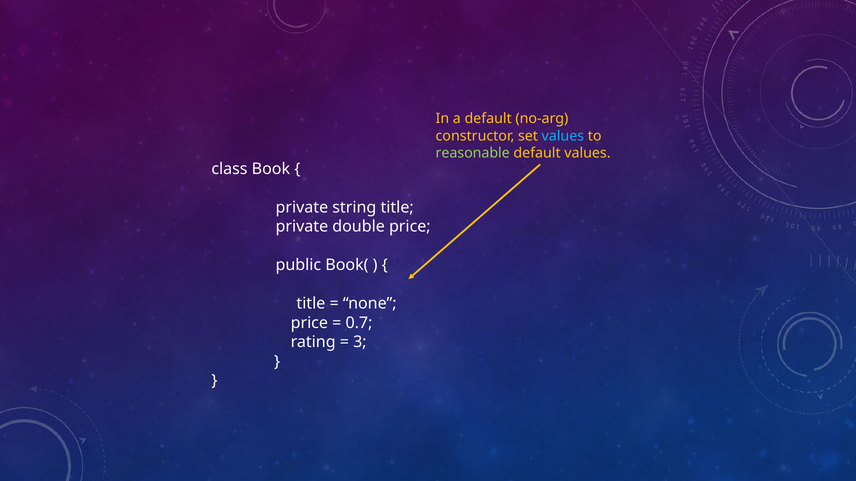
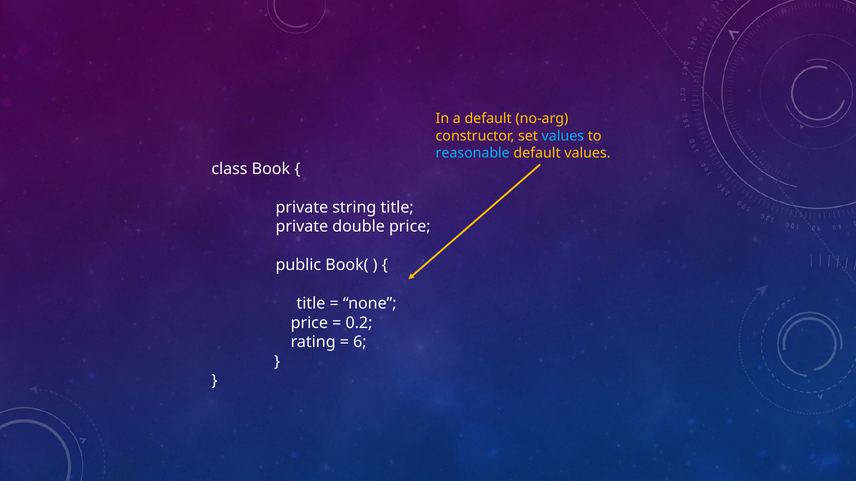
reasonable colour: light green -> light blue (473, 153)
0.7: 0.7 -> 0.2 (359, 323)
3: 3 -> 6 (360, 342)
